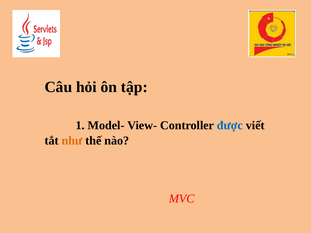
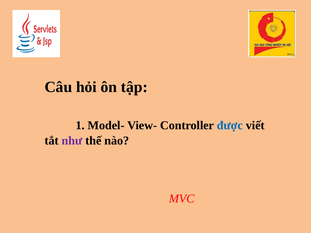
như colour: orange -> purple (72, 141)
